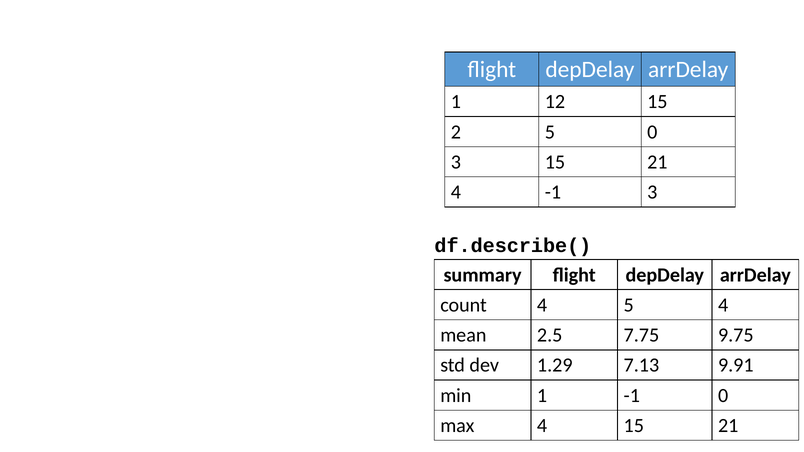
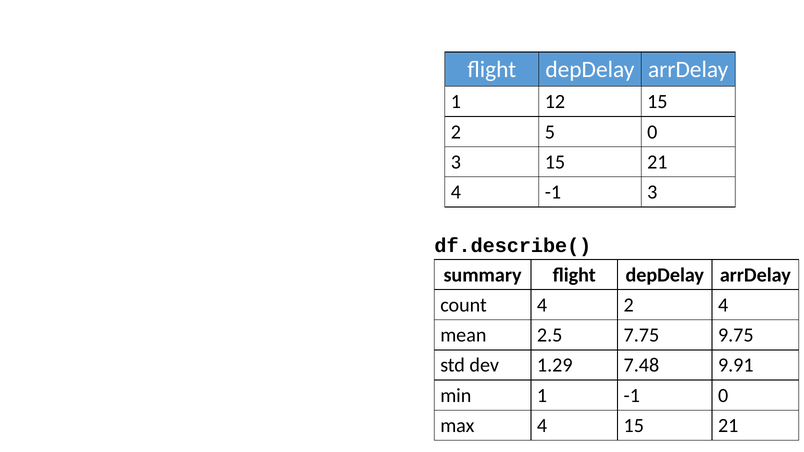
4 5: 5 -> 2 (629, 305)
7.13: 7.13 -> 7.48 (641, 366)
